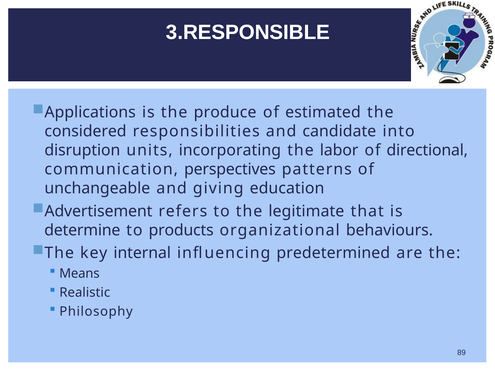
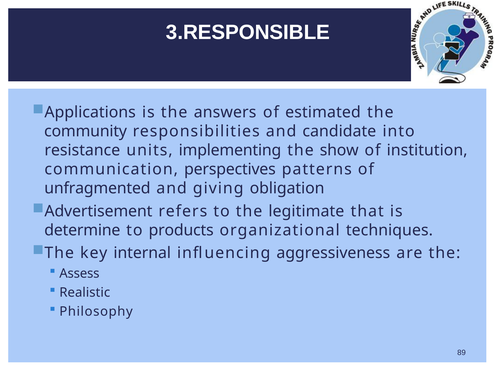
produce: produce -> answers (225, 112)
considered: considered -> community (86, 131)
disruption: disruption -> resistance (82, 150)
incorporating: incorporating -> implementing (230, 150)
labor: labor -> show (339, 150)
directional: directional -> institution (427, 150)
unchangeable: unchangeable -> unfragmented (97, 188)
education: education -> obligation (287, 188)
behaviours: behaviours -> techniques (389, 230)
predetermined: predetermined -> aggressiveness (333, 253)
Means: Means -> Assess (79, 273)
